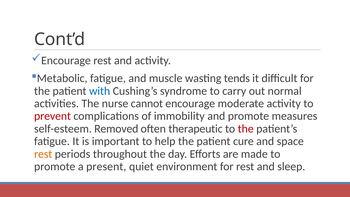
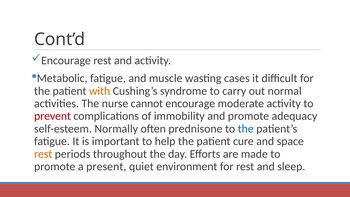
tends: tends -> cases (237, 78)
with colour: blue -> orange (100, 91)
measures: measures -> adequacy (294, 116)
Removed: Removed -> Normally (116, 129)
therapeutic: therapeutic -> prednisone (195, 129)
the colour: red -> blue (246, 129)
